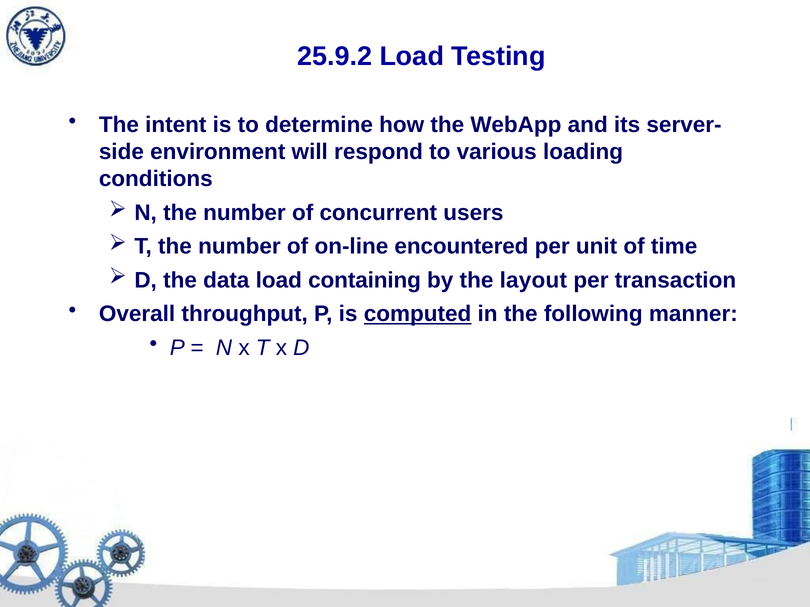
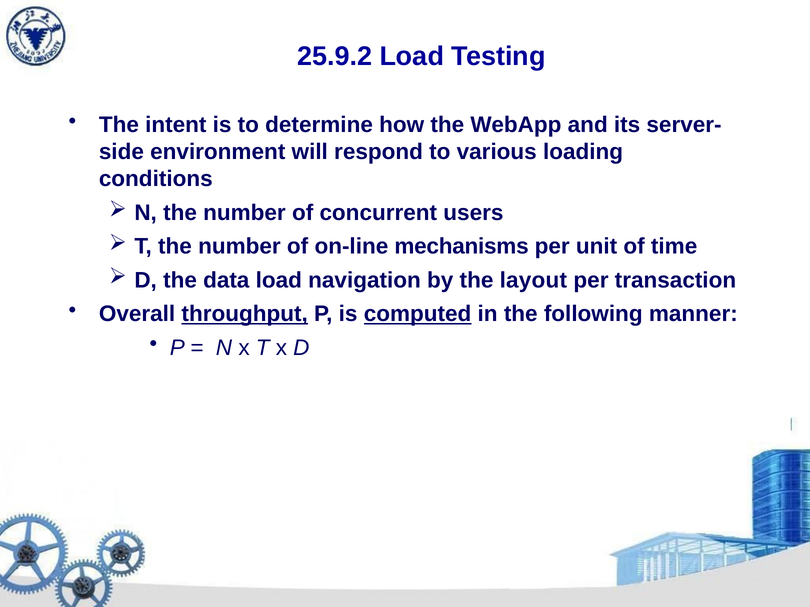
encountered: encountered -> mechanisms (462, 247)
containing: containing -> navigation (365, 280)
throughput underline: none -> present (245, 314)
